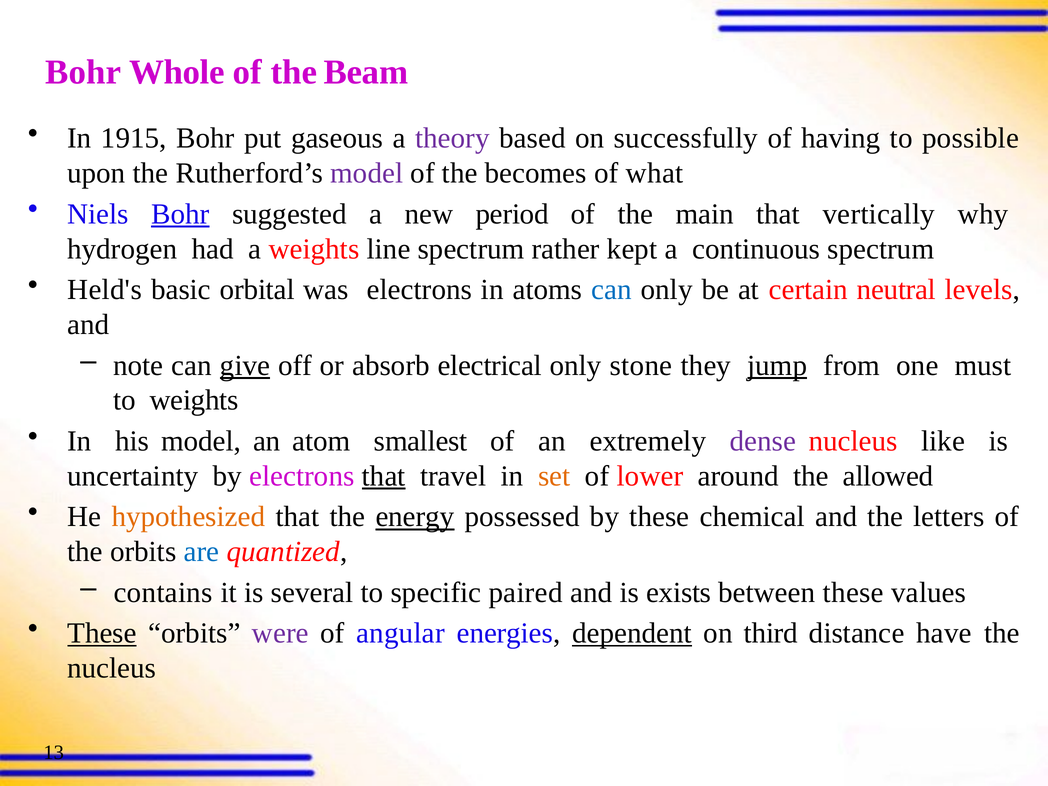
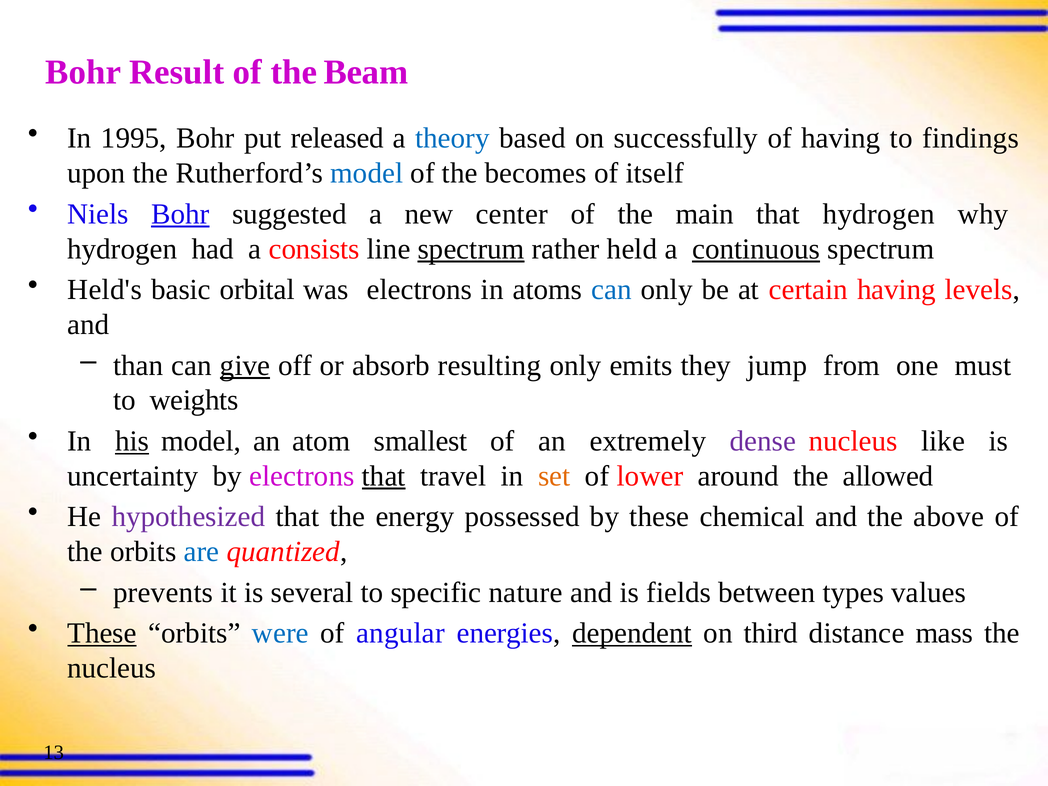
Whole: Whole -> Result (177, 72)
1915: 1915 -> 1995 (134, 138)
gaseous: gaseous -> released (337, 138)
theory colour: purple -> blue (453, 138)
possible: possible -> findings (971, 138)
model colour: purple -> blue (367, 173)
what: what -> itself (655, 173)
period: period -> center (512, 214)
that vertically: vertically -> hydrogen (879, 214)
a weights: weights -> consists (314, 249)
spectrum underline: none -> present (471, 249)
kept: kept -> held (632, 249)
continuous underline: none -> present (756, 249)
certain neutral: neutral -> having (896, 290)
note: note -> than (138, 365)
electrical: electrical -> resulting (490, 365)
stone: stone -> emits (641, 365)
jump underline: present -> none (777, 365)
his underline: none -> present (132, 441)
hypothesized colour: orange -> purple (188, 517)
energy underline: present -> none (415, 517)
letters: letters -> above (949, 517)
contains: contains -> prevents (163, 593)
paired: paired -> nature (526, 593)
exists: exists -> fields (679, 593)
between these: these -> types (853, 593)
were colour: purple -> blue (280, 633)
have: have -> mass (944, 633)
